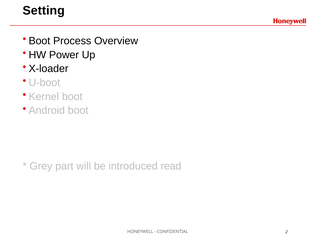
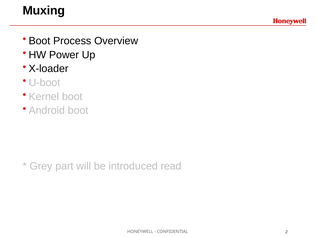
Setting: Setting -> Muxing (44, 11)
